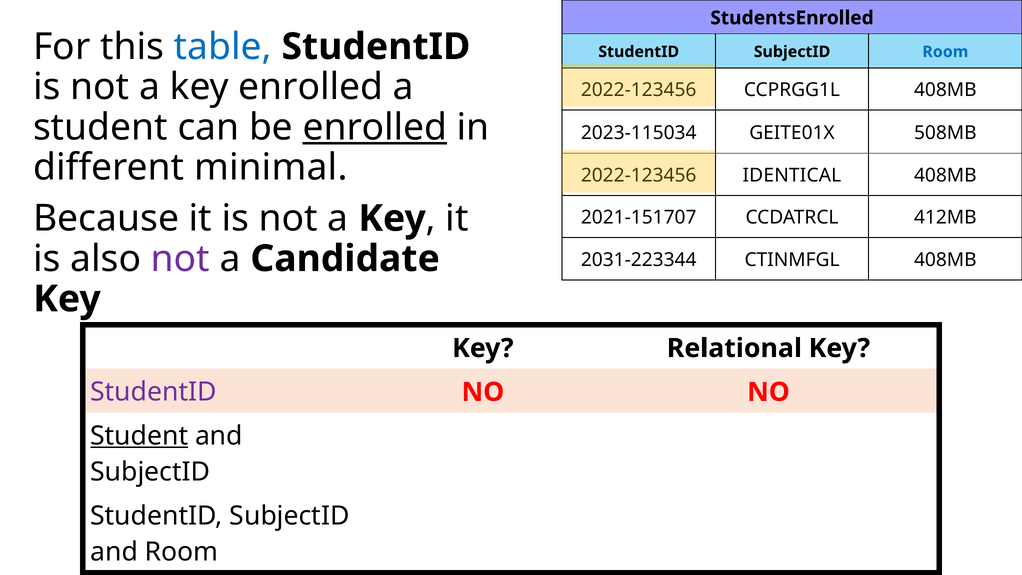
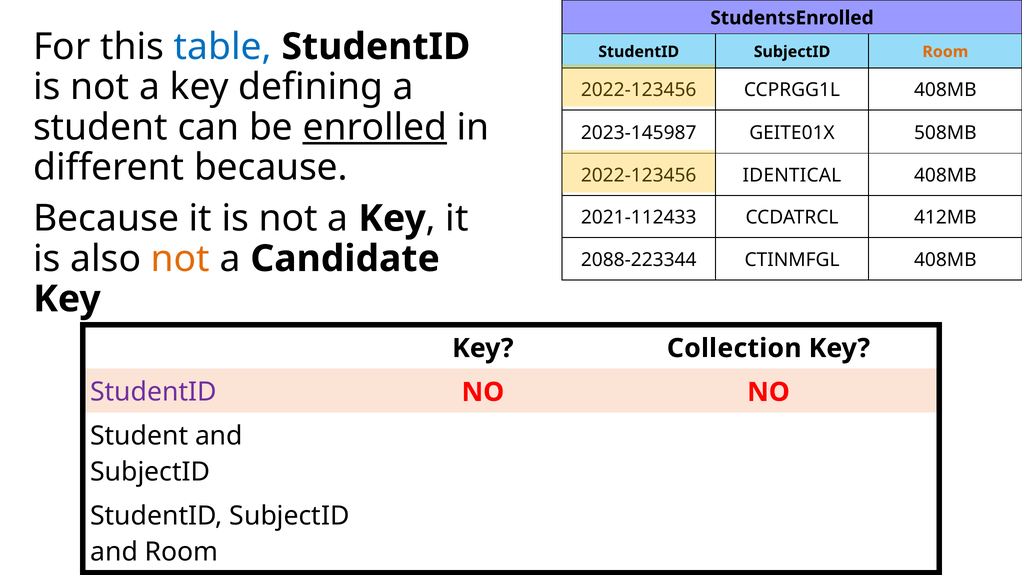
Room colour: blue -> orange (945, 52)
key enrolled: enrolled -> defining (311, 87)
2023-115034: 2023-115034 -> 2023-145987 (639, 133)
different minimal: minimal -> because (271, 167)
2021-151707: 2021-151707 -> 2021-112433 (639, 218)
not colour: purple -> orange (180, 259)
2031-223344: 2031-223344 -> 2088-223344 (639, 260)
Relational: Relational -> Collection (734, 348)
Student underline: present -> none (139, 436)
